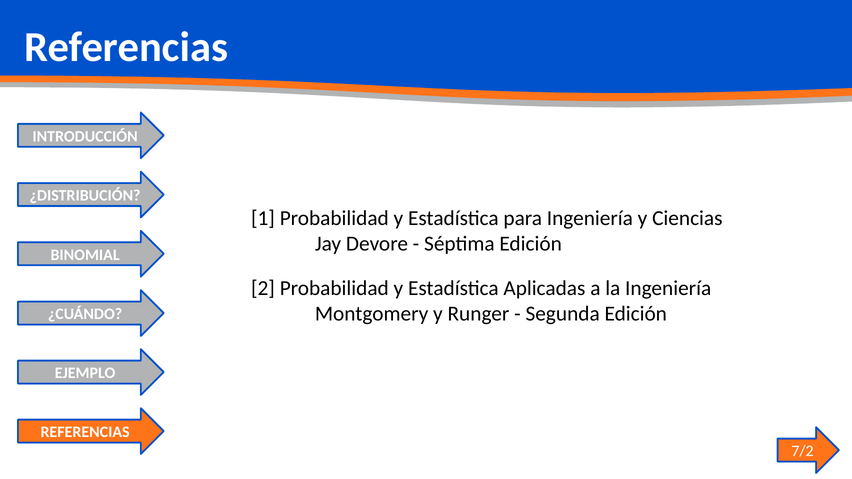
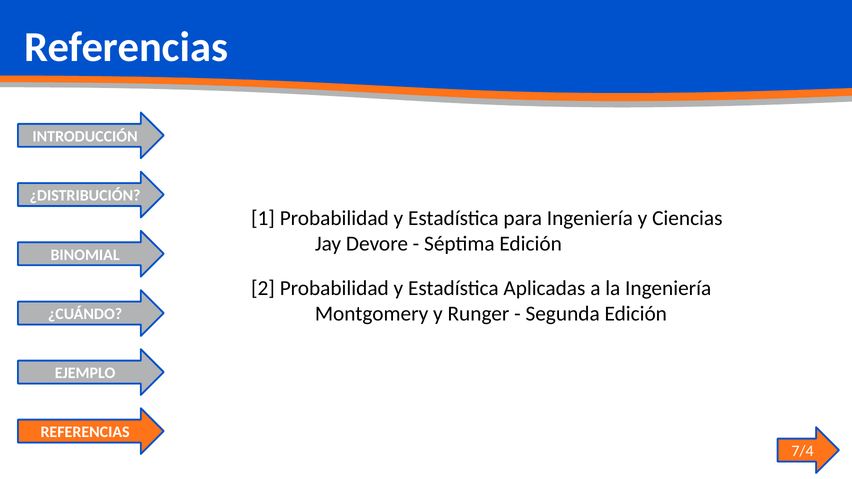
7/2: 7/2 -> 7/4 (803, 451)
